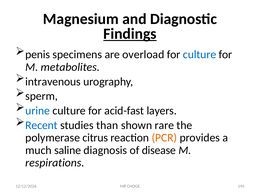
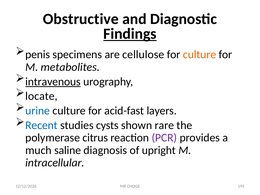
Magnesium: Magnesium -> Obstructive (81, 19)
overload: overload -> cellulose (143, 55)
culture colour: blue -> orange (200, 55)
intravenous underline: none -> present (53, 82)
sperm: sperm -> locate (42, 96)
than: than -> cysts (107, 125)
PCR colour: orange -> purple (164, 138)
disease: disease -> upright (159, 150)
respirations: respirations -> intracellular (55, 163)
